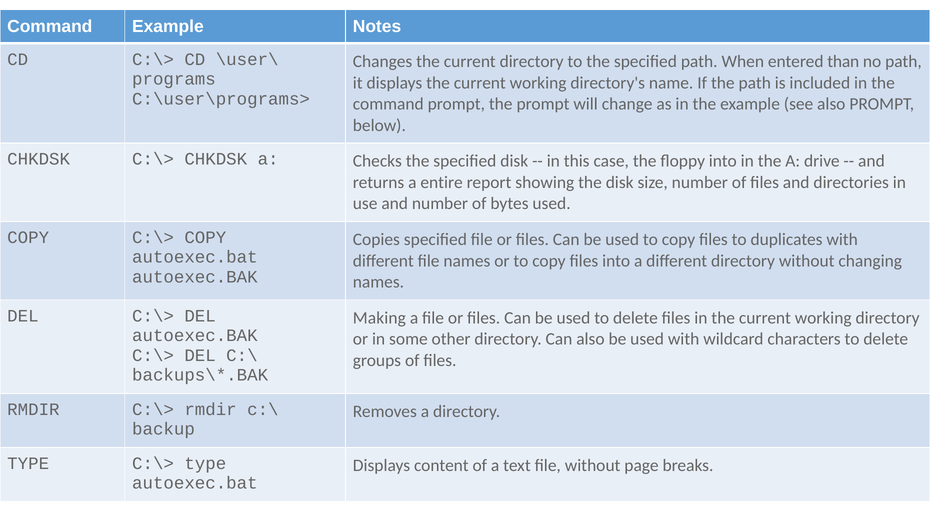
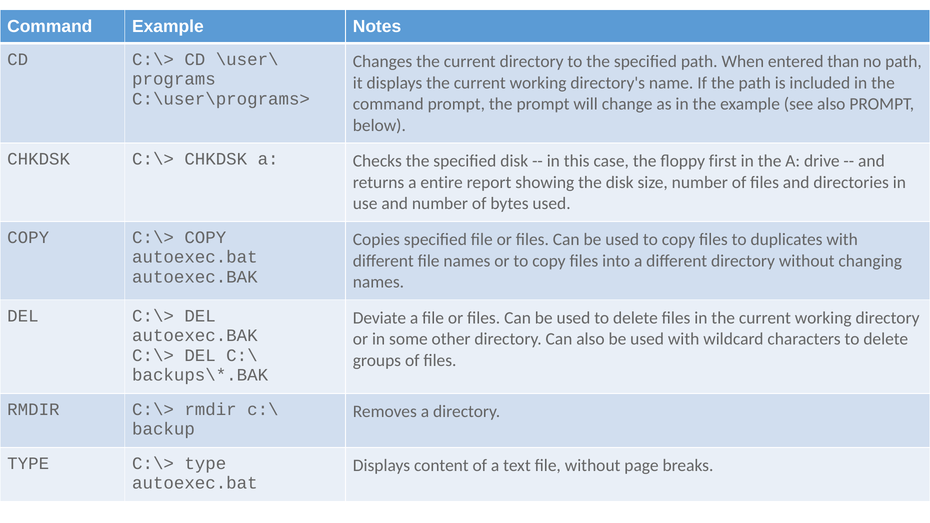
floppy into: into -> first (723, 161)
Making: Making -> Deviate (379, 318)
